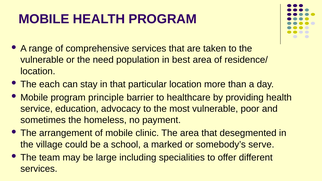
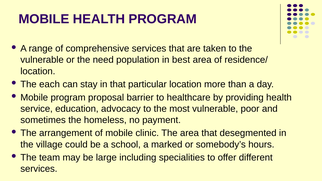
principle: principle -> proposal (106, 98)
serve: serve -> hours (261, 145)
